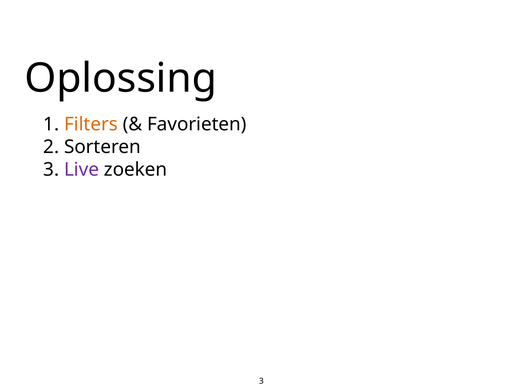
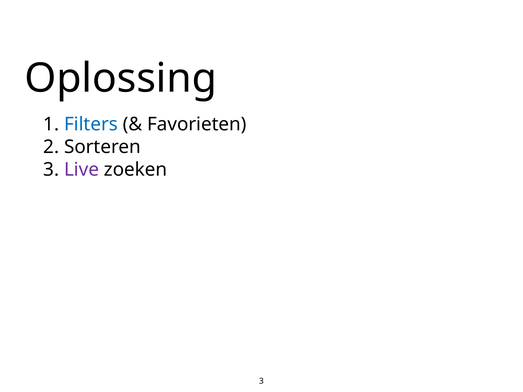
Filters colour: orange -> blue (91, 124)
